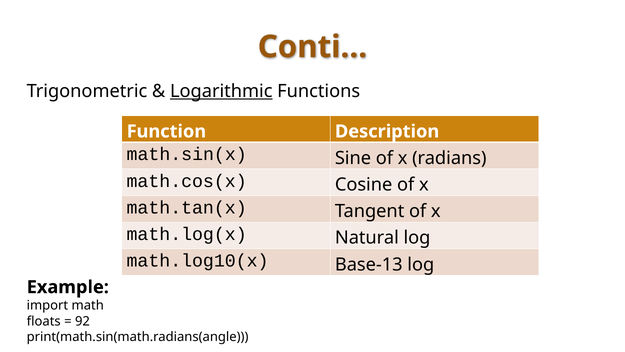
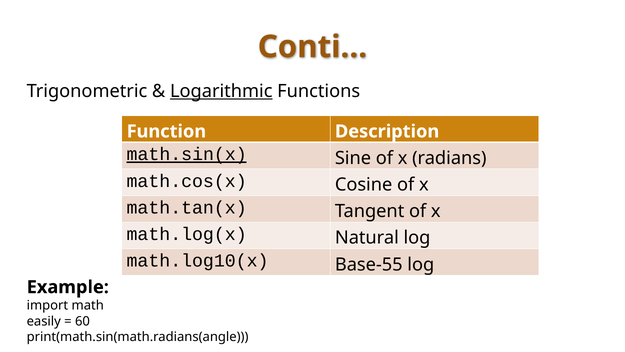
math.sin(x underline: none -> present (187, 154)
Base-13: Base-13 -> Base-55 (369, 264)
floats: floats -> easily (44, 321)
92: 92 -> 60 (82, 321)
